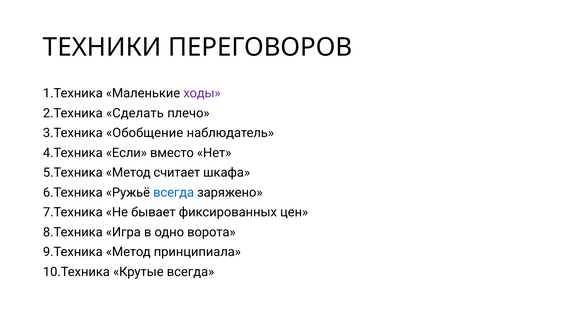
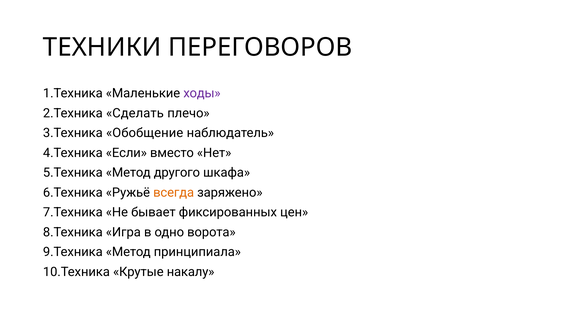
считает: считает -> другого (177, 173)
всегда colour: blue -> orange (174, 193)
Крутые всегда: всегда -> накалу (191, 272)
